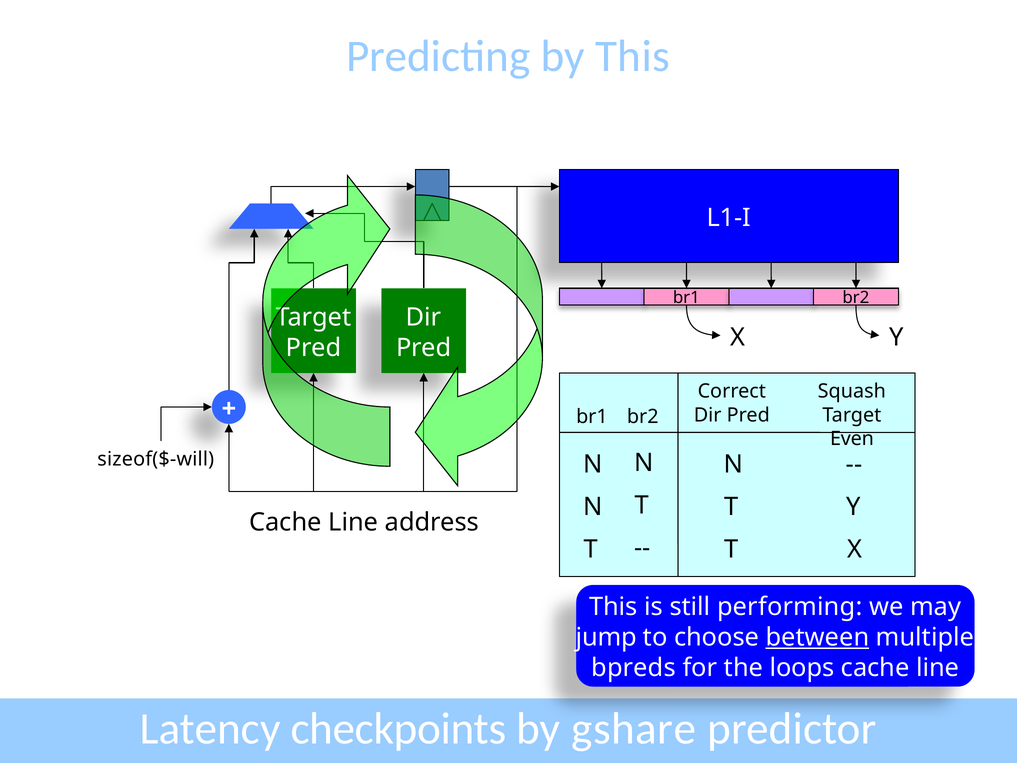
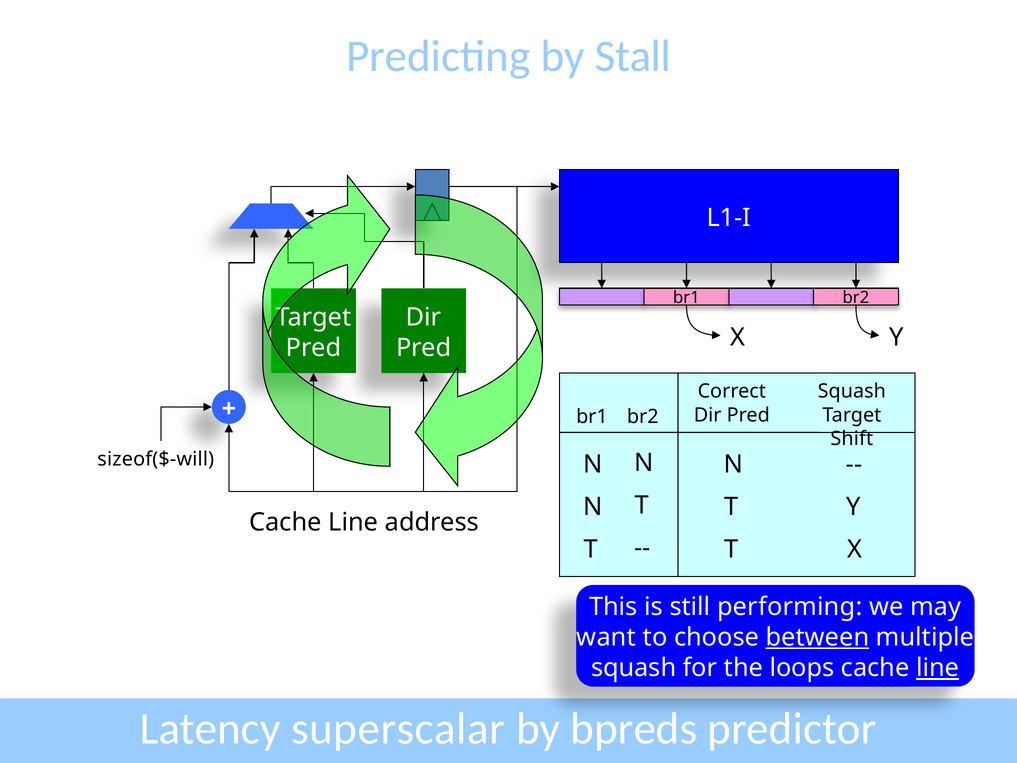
by This: This -> Stall (633, 56)
Even: Even -> Shift (852, 439)
jump: jump -> want (606, 637)
bpreds: bpreds -> squash (634, 668)
line underline: none -> present (938, 668)
checkpoints: checkpoints -> superscalar (398, 729)
gshare: gshare -> bpreds (634, 729)
